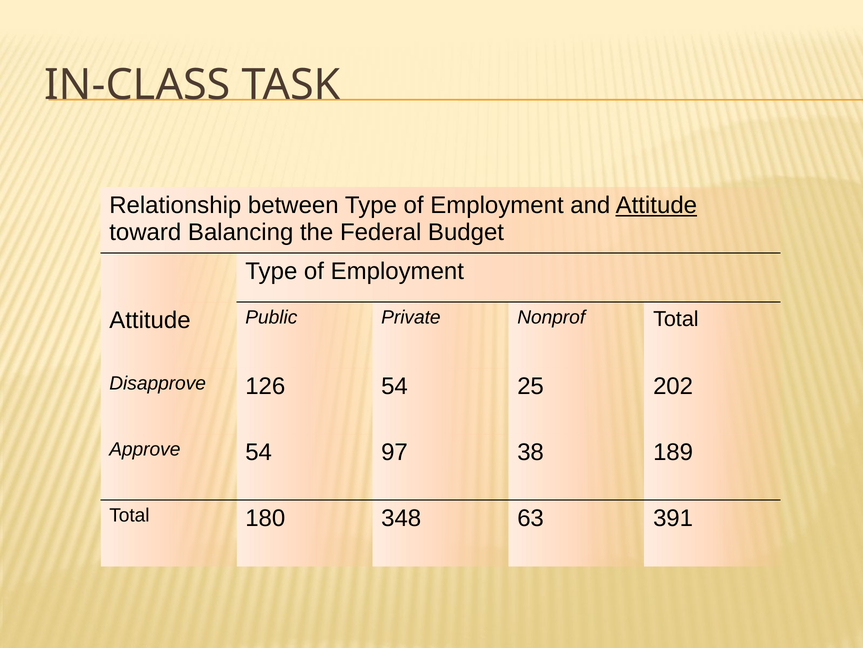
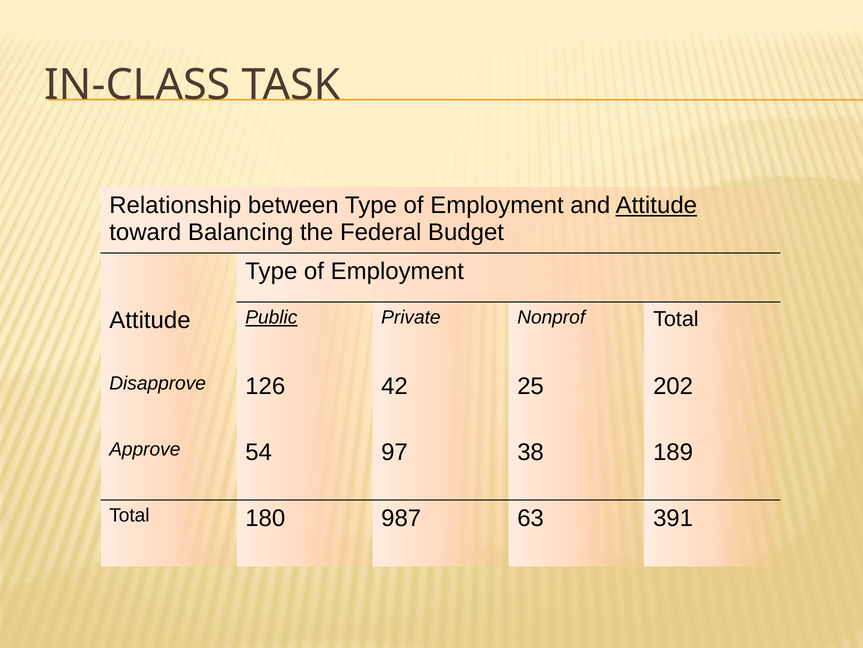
Public underline: none -> present (271, 317)
126 54: 54 -> 42 (395, 386)
348: 348 -> 987 (401, 518)
